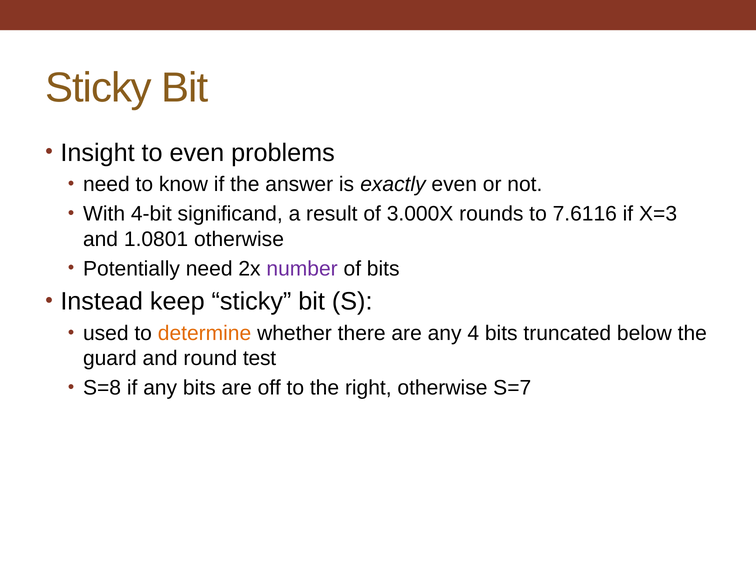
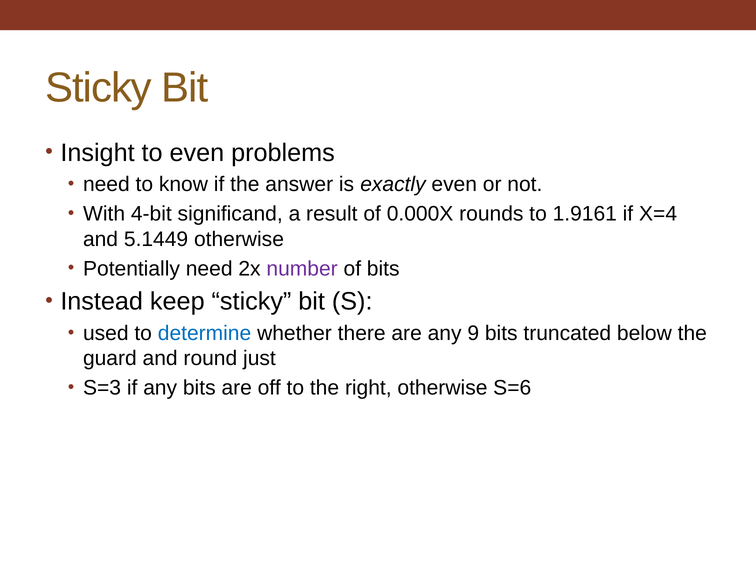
3.000X: 3.000X -> 0.000X (420, 214)
7.6116: 7.6116 -> 1.9161 (585, 214)
X=3: X=3 -> X=4 (658, 214)
1.0801: 1.0801 -> 5.1449 (156, 239)
determine colour: orange -> blue (205, 333)
4: 4 -> 9 (473, 333)
test: test -> just (259, 359)
S=8: S=8 -> S=3 (102, 388)
S=7: S=7 -> S=6 (512, 388)
